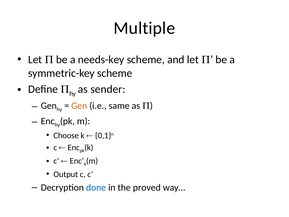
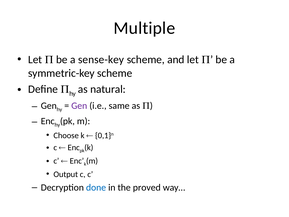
needs-key: needs-key -> sense-key (101, 60)
sender: sender -> natural (108, 89)
Gen colour: orange -> purple (79, 106)
